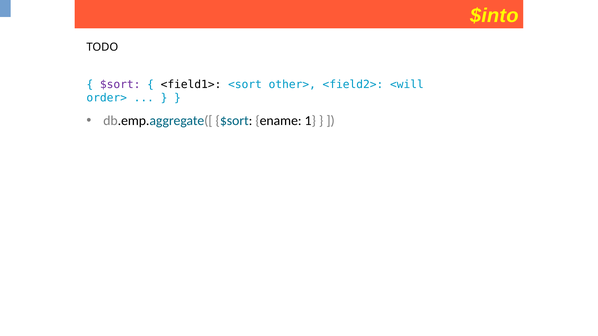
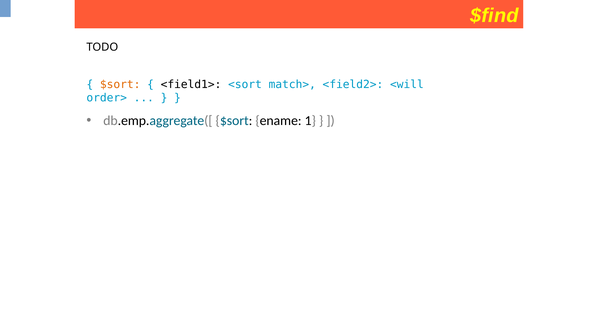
$into: $into -> $find (494, 16)
$sort colour: purple -> orange (120, 84)
other>: other> -> match> (292, 84)
